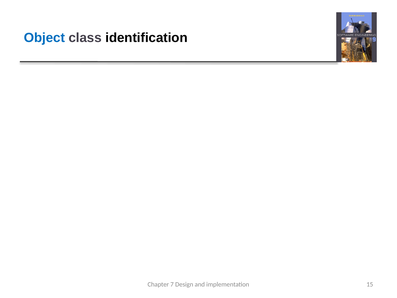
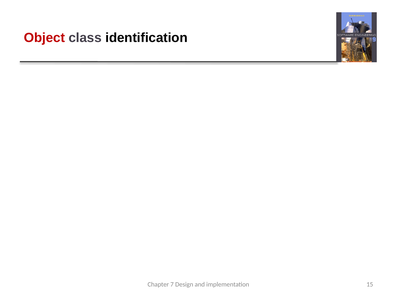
Object colour: blue -> red (44, 38)
